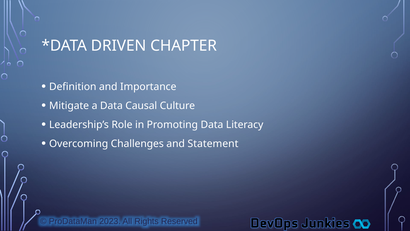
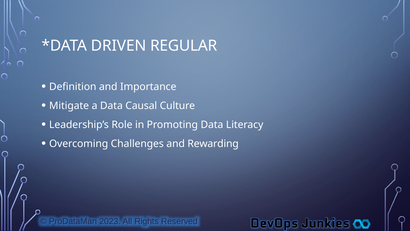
CHAPTER: CHAPTER -> REGULAR (184, 46)
Statement: Statement -> Rewarding (213, 144)
